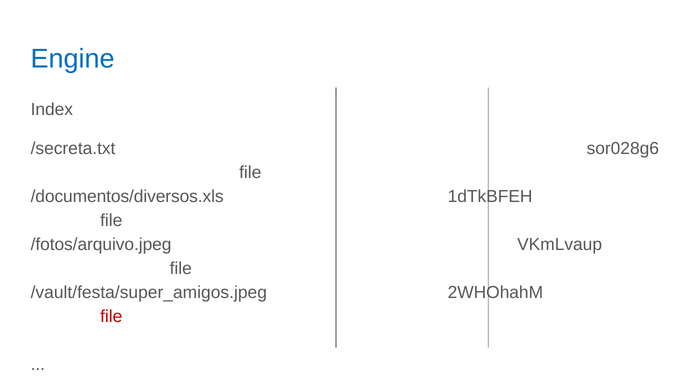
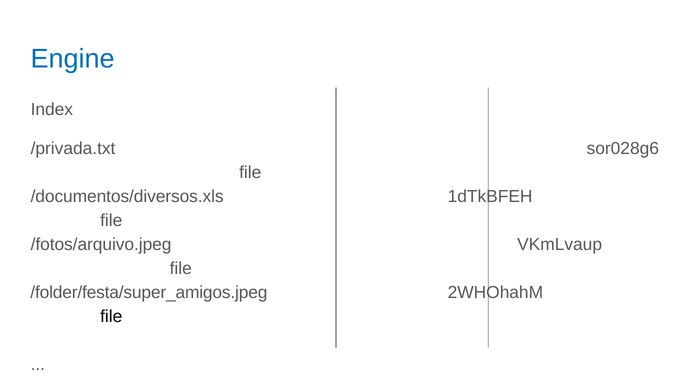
/secreta.txt: /secreta.txt -> /privada.txt (73, 149)
/vault/festa/super_amigos.jpeg: /vault/festa/super_amigos.jpeg -> /folder/festa/super_amigos.jpeg (149, 293)
file colour: red -> black (111, 316)
